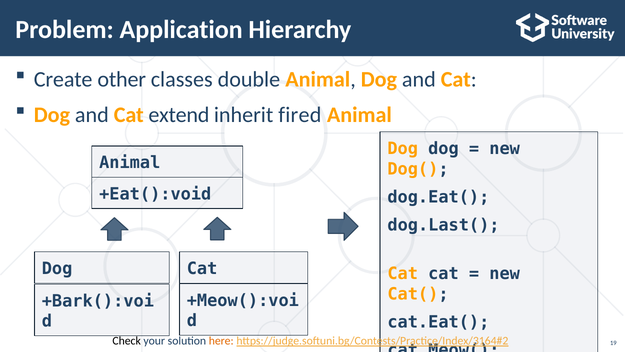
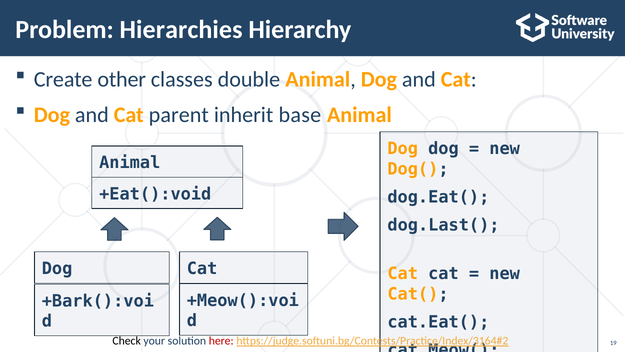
Application: Application -> Hierarchies (181, 30)
extend: extend -> parent (179, 115)
fired: fired -> base (300, 115)
here colour: orange -> red (221, 340)
